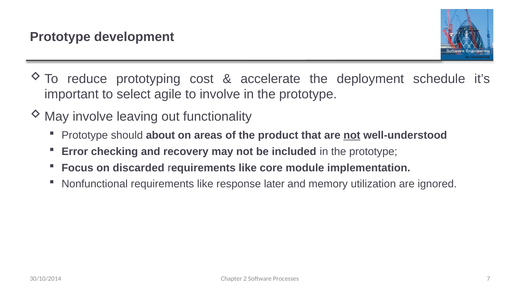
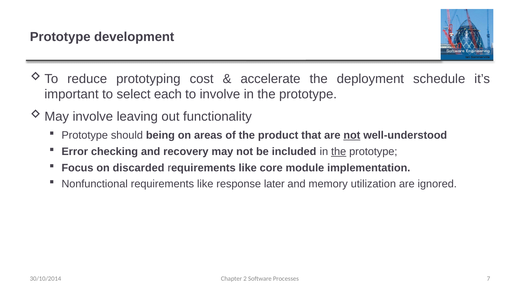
agile: agile -> each (168, 94)
about: about -> being (160, 136)
the underline: none -> present (339, 152)
